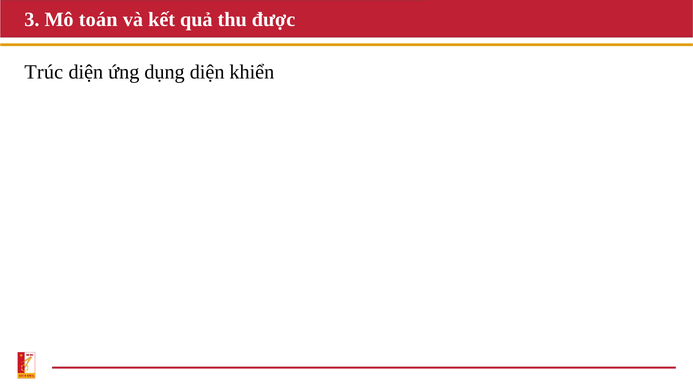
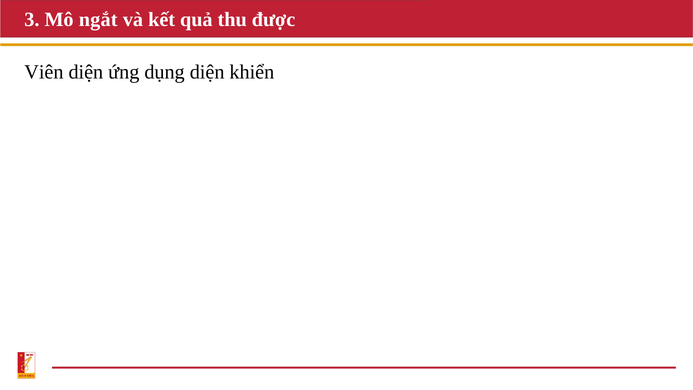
toán: toán -> ngắt (98, 20)
Trúc: Trúc -> Viên (44, 72)
